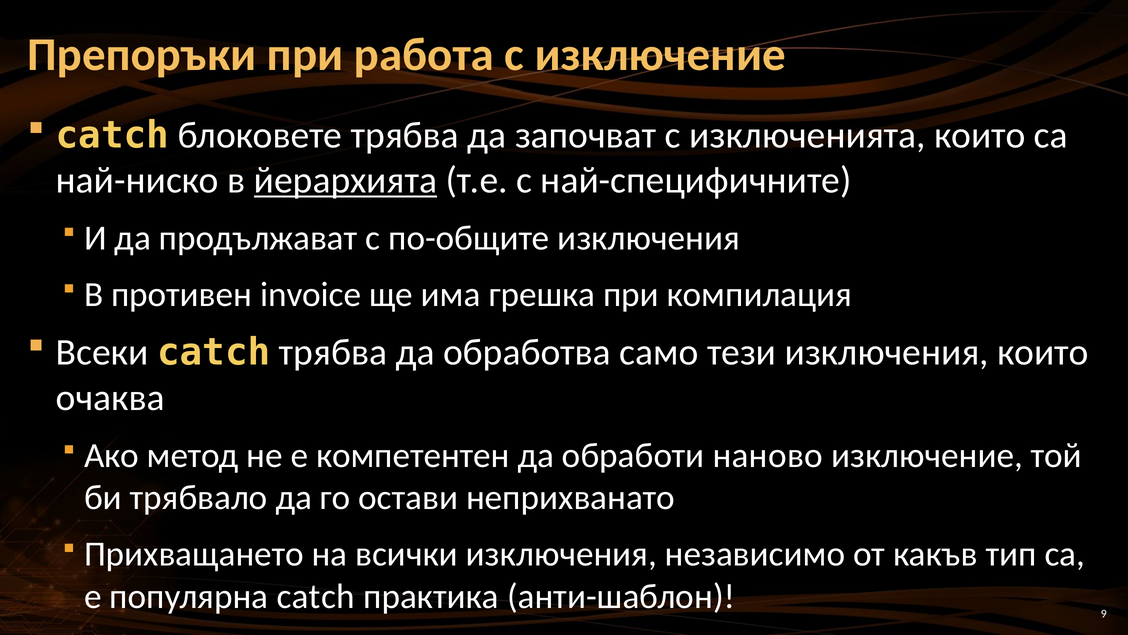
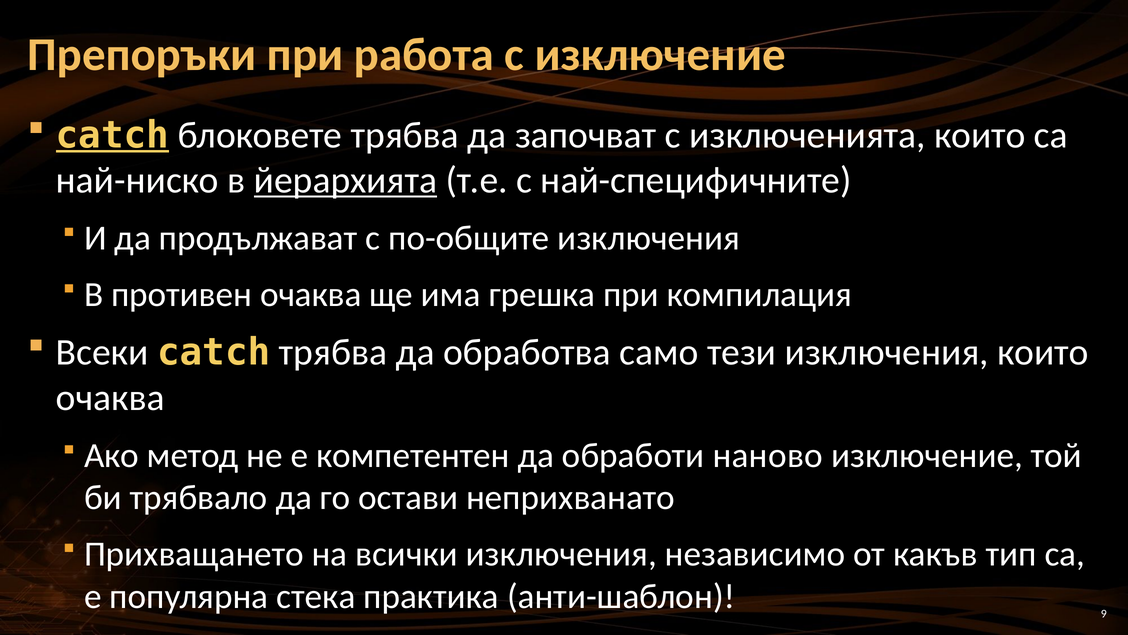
catch underline: none -> present (112, 135)
противен invoice: invoice -> очаква (311, 294)
популярна catch: catch -> стека (316, 596)
